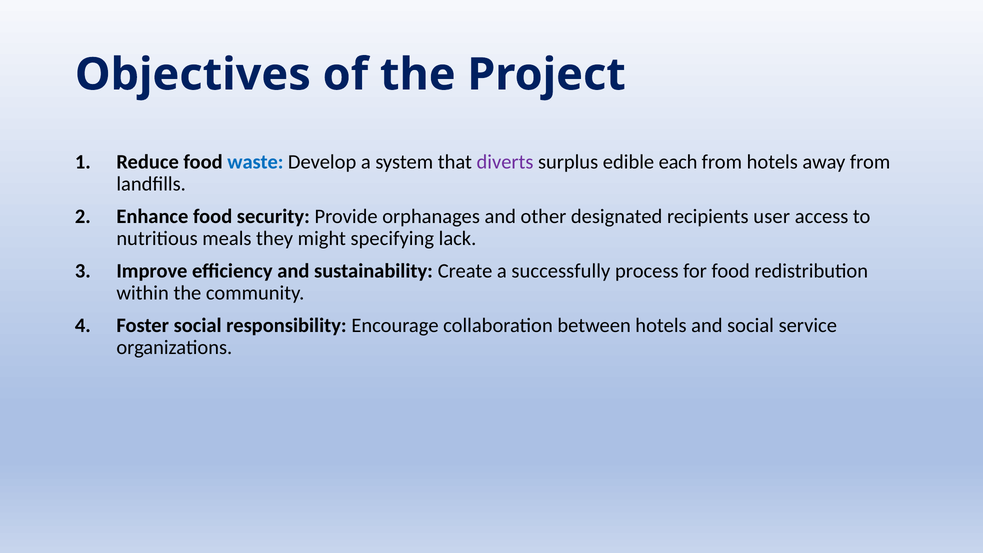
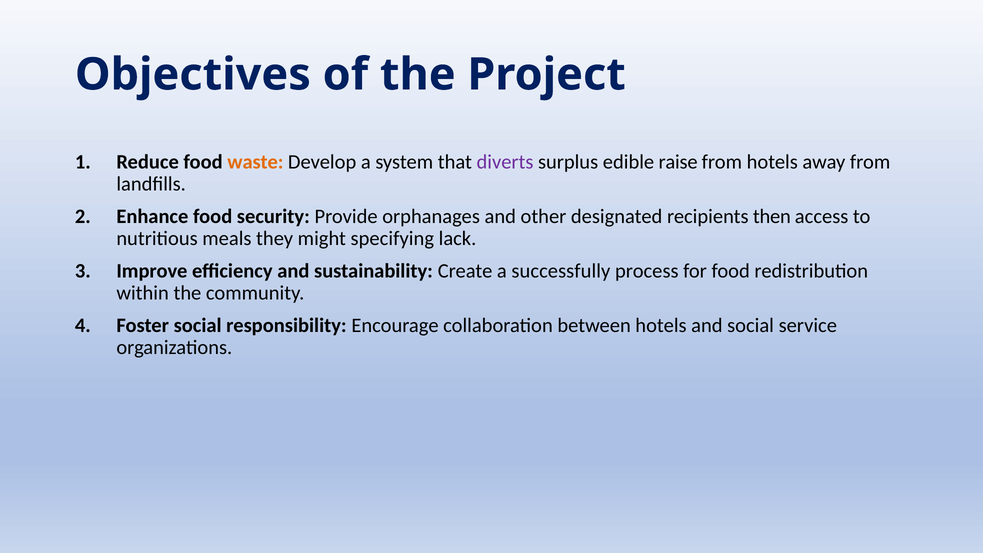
waste colour: blue -> orange (255, 162)
each: each -> raise (678, 162)
user: user -> then (772, 216)
